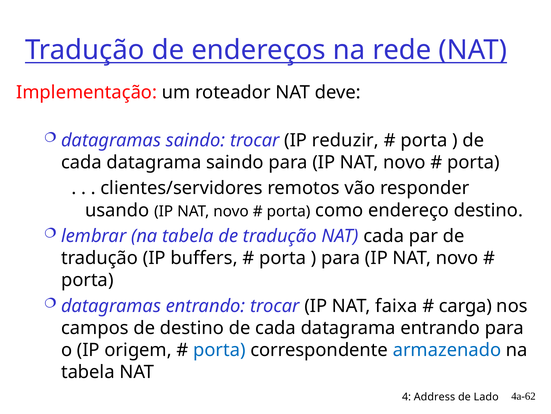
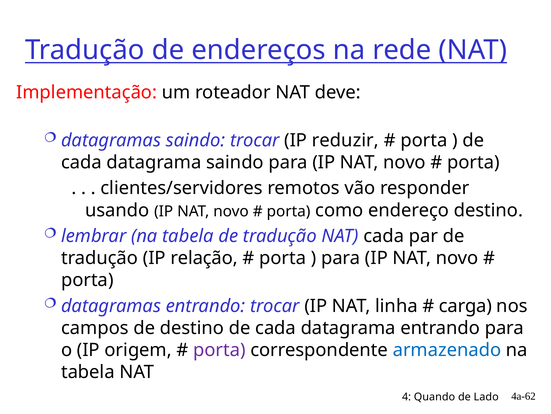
buffers: buffers -> relação (204, 258)
faixa: faixa -> linha (396, 305)
porta colour: blue -> purple (219, 349)
Address: Address -> Quando (434, 396)
